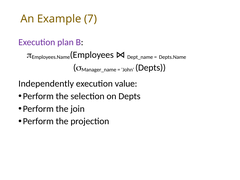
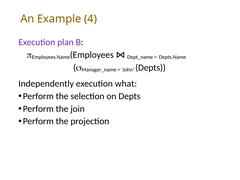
7: 7 -> 4 (91, 19)
value: value -> what (126, 84)
